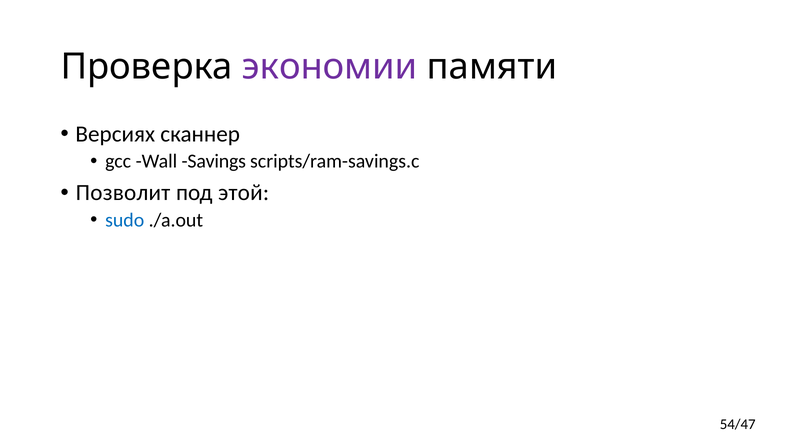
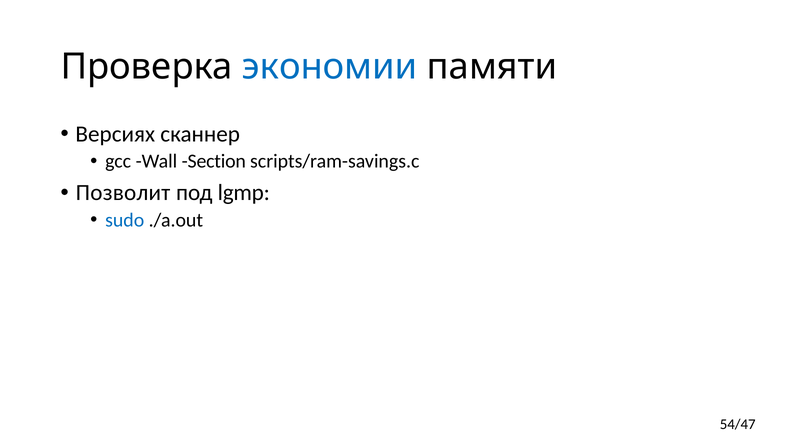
экономии colour: purple -> blue (330, 67)
Savings: Savings -> Section (214, 162)
этой: этой -> lgmp (244, 193)
